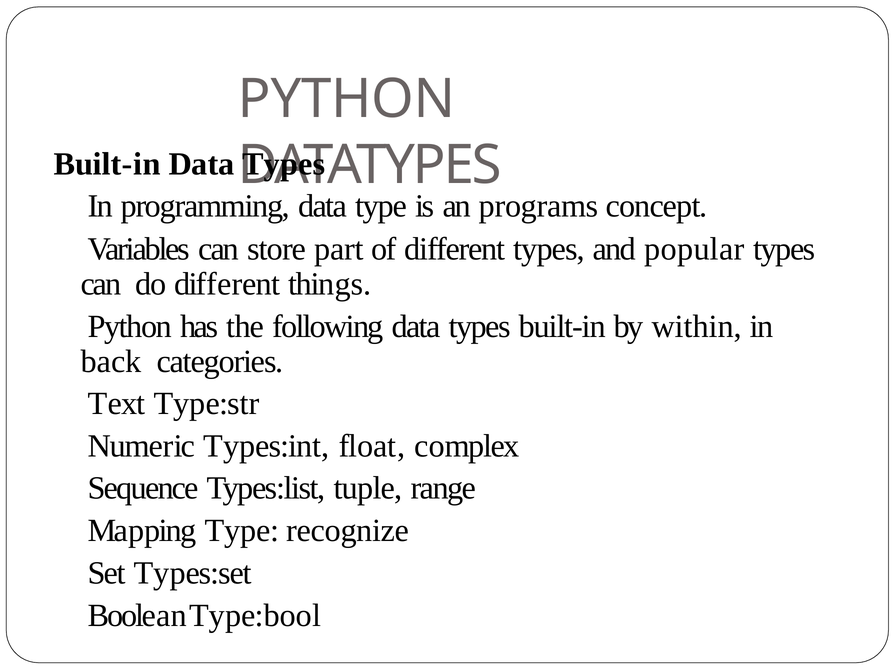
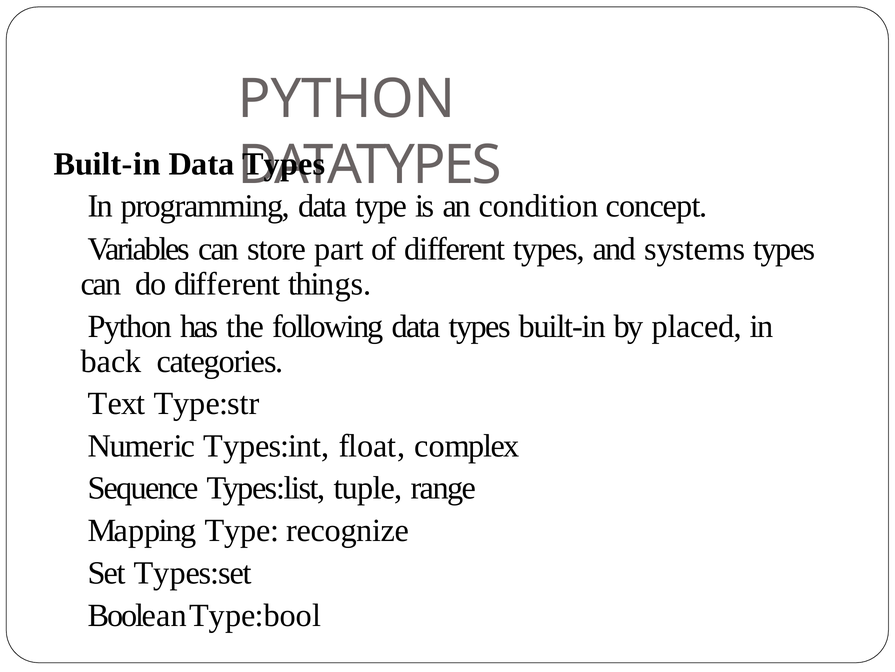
programs: programs -> condition (539, 206)
popular: popular -> systems (695, 249)
within: within -> placed (697, 326)
